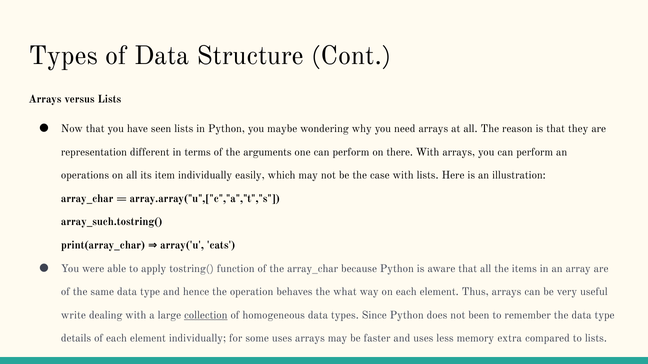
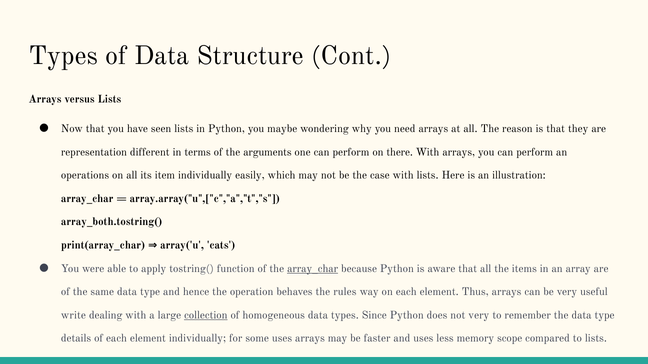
array_such.tostring(: array_such.tostring( -> array_both.tostring( (112, 222)
array_char underline: none -> present (313, 269)
what: what -> rules (345, 292)
not been: been -> very (479, 315)
extra: extra -> scope (510, 339)
